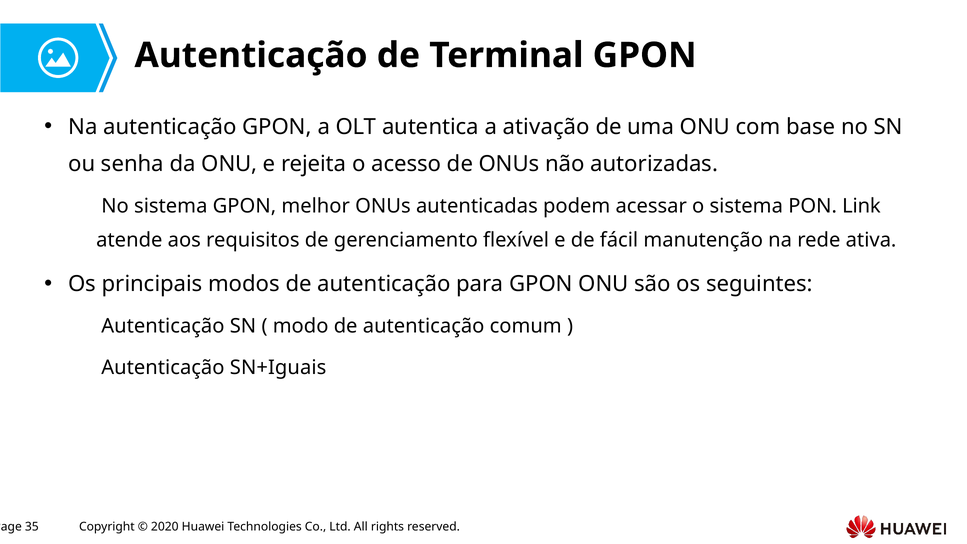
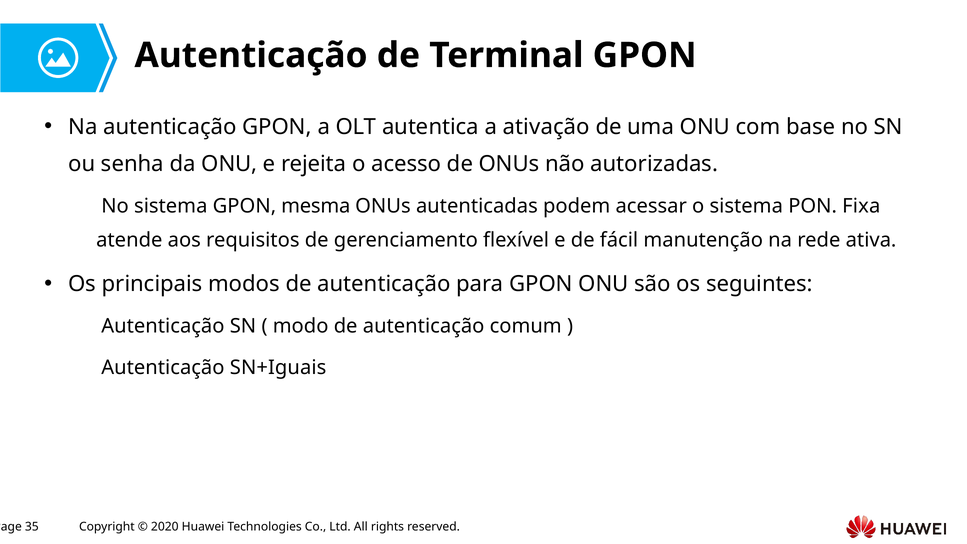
melhor: melhor -> mesma (316, 206)
Link: Link -> Fixa (861, 206)
